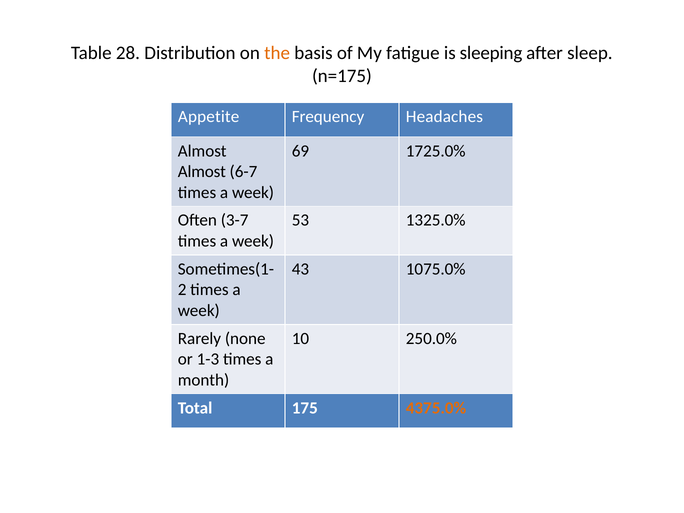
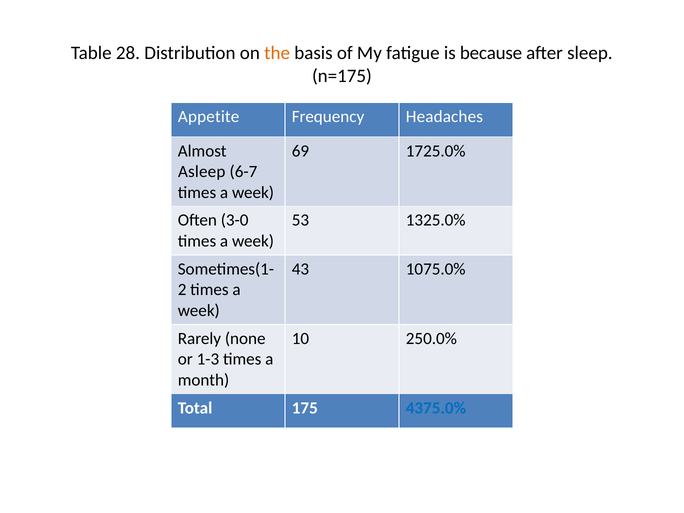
sleeping: sleeping -> because (491, 53)
Almost: Almost -> Asleep (202, 172)
3-7: 3-7 -> 3-0 (235, 220)
4375.0% colour: orange -> blue (436, 408)
